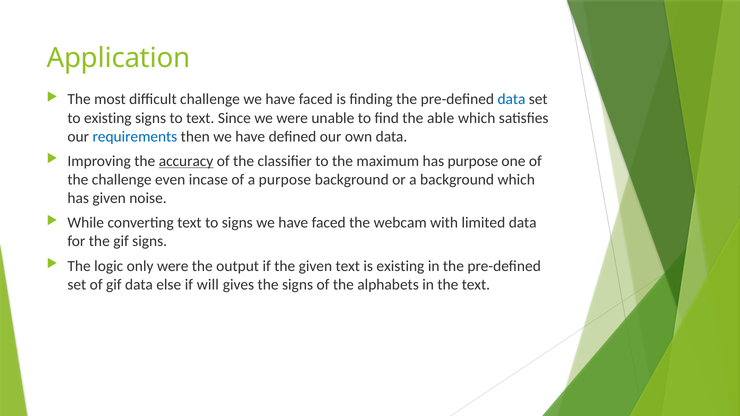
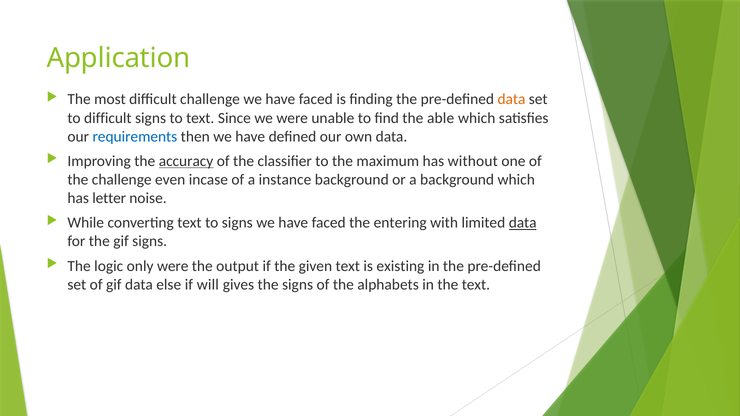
data colour: blue -> orange (512, 99)
to existing: existing -> difficult (108, 118)
has purpose: purpose -> without (473, 161)
a purpose: purpose -> instance (285, 180)
has given: given -> letter (109, 198)
webcam: webcam -> entering (400, 223)
data underline: none -> present (523, 223)
